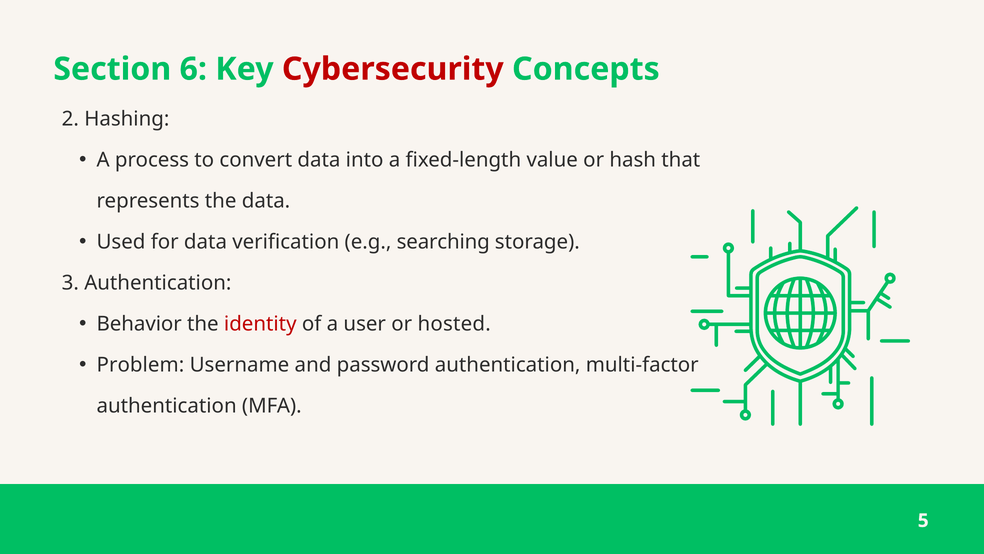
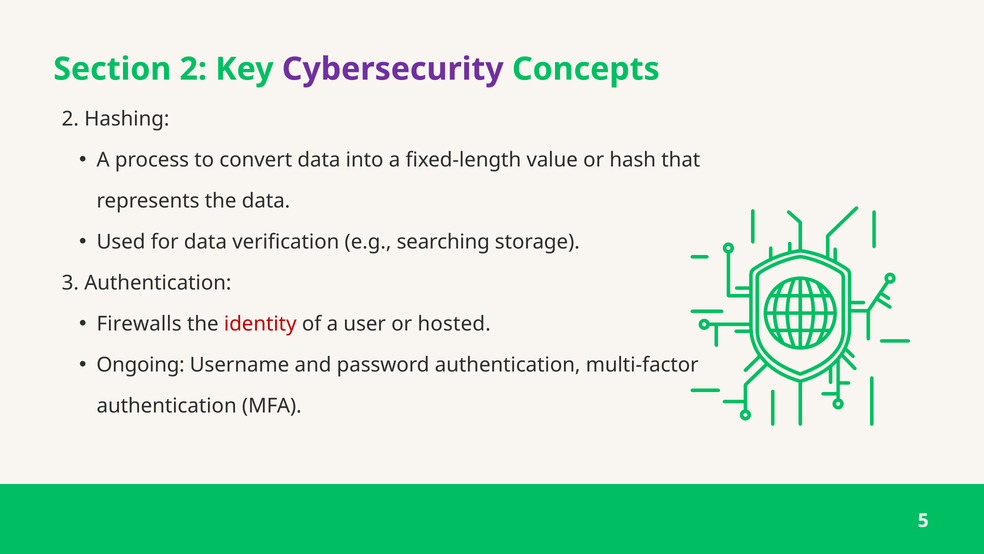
Section 6: 6 -> 2 (193, 69)
Cybersecurity colour: red -> purple (393, 69)
Behavior: Behavior -> Firewalls (139, 324)
Problem: Problem -> Ongoing (141, 365)
